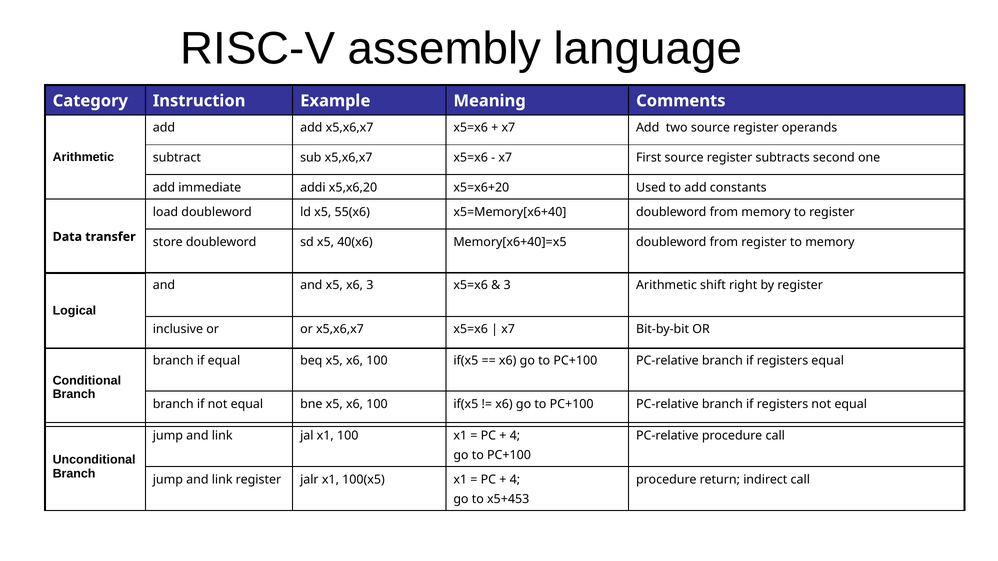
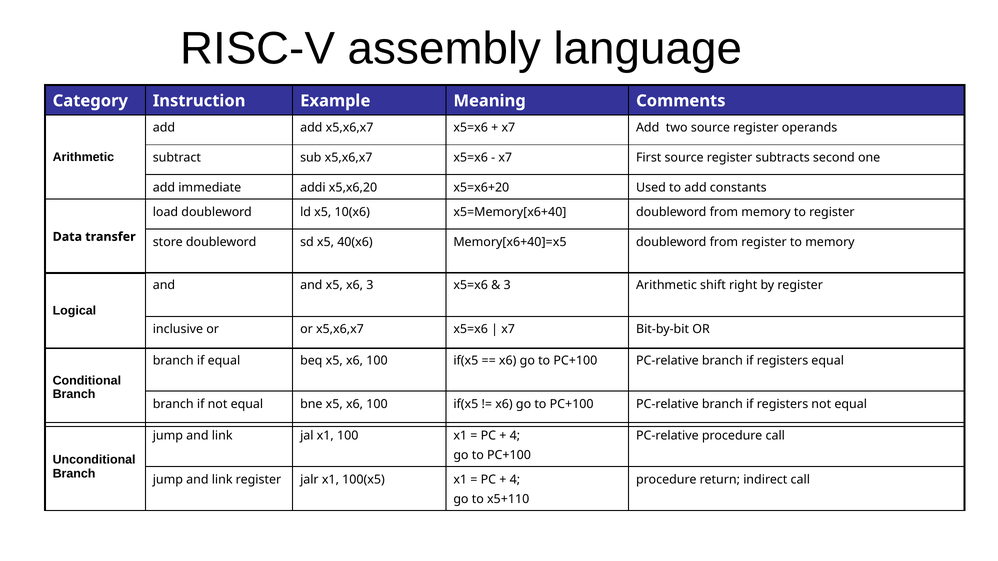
55(x6: 55(x6 -> 10(x6 (352, 212)
x5+453: x5+453 -> x5+110 (508, 499)
